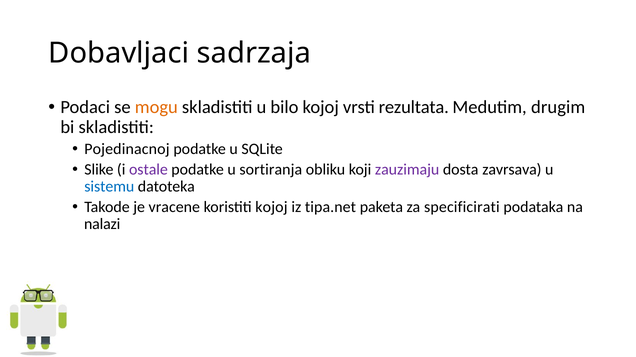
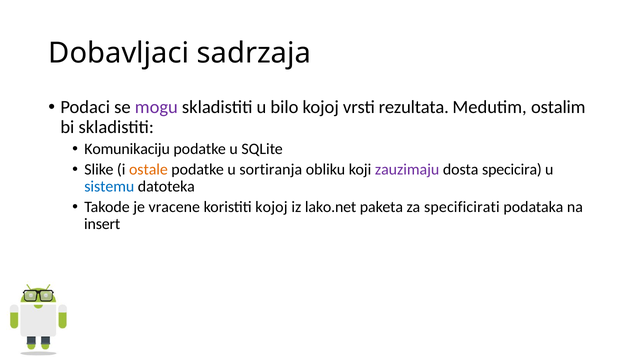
mogu colour: orange -> purple (156, 107)
drugim: drugim -> ostalim (558, 107)
Pojedinacnoj: Pojedinacnoj -> Komunikaciju (127, 149)
ostale colour: purple -> orange (148, 170)
zavrsava: zavrsava -> specicira (512, 170)
tipa.net: tipa.net -> lako.net (331, 208)
nalazi: nalazi -> insert (102, 225)
